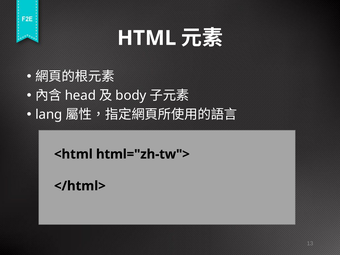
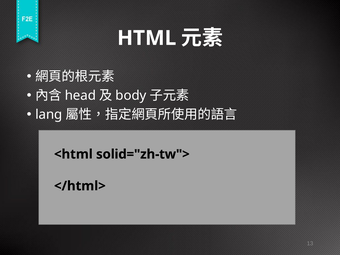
html="zh-tw">: html="zh-tw"> -> solid="zh-tw"> (143, 154)
